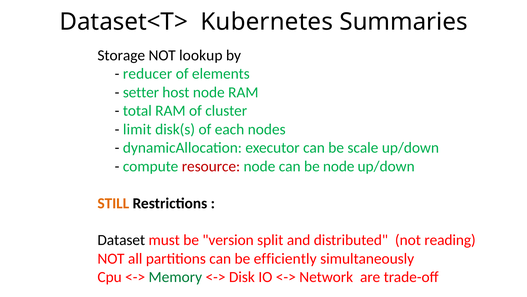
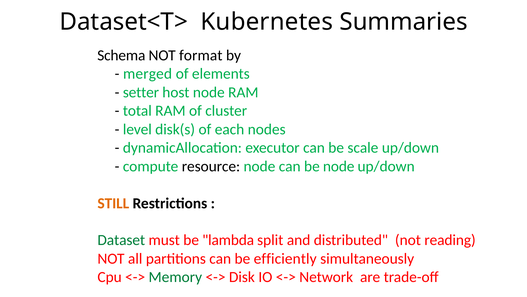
Storage: Storage -> Schema (121, 55)
lookup: lookup -> format (201, 55)
reducer: reducer -> merged (148, 74)
limit: limit -> level (137, 129)
resource colour: red -> black (211, 166)
Dataset colour: black -> green (121, 240)
version: version -> lambda (228, 240)
